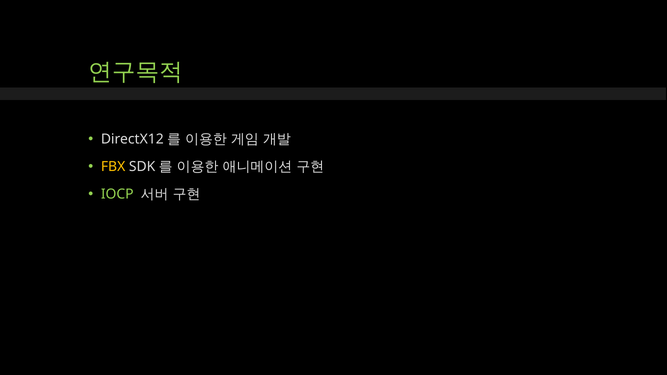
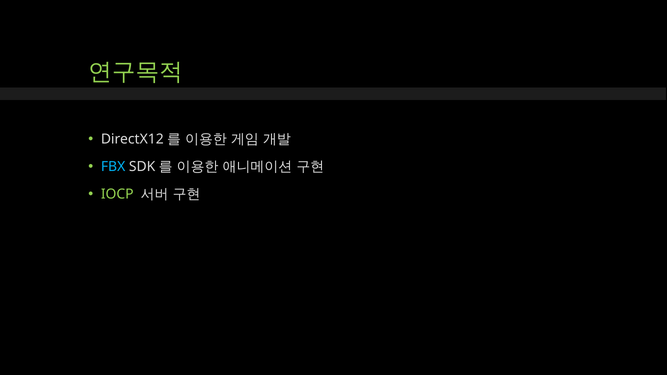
FBX colour: yellow -> light blue (113, 167)
